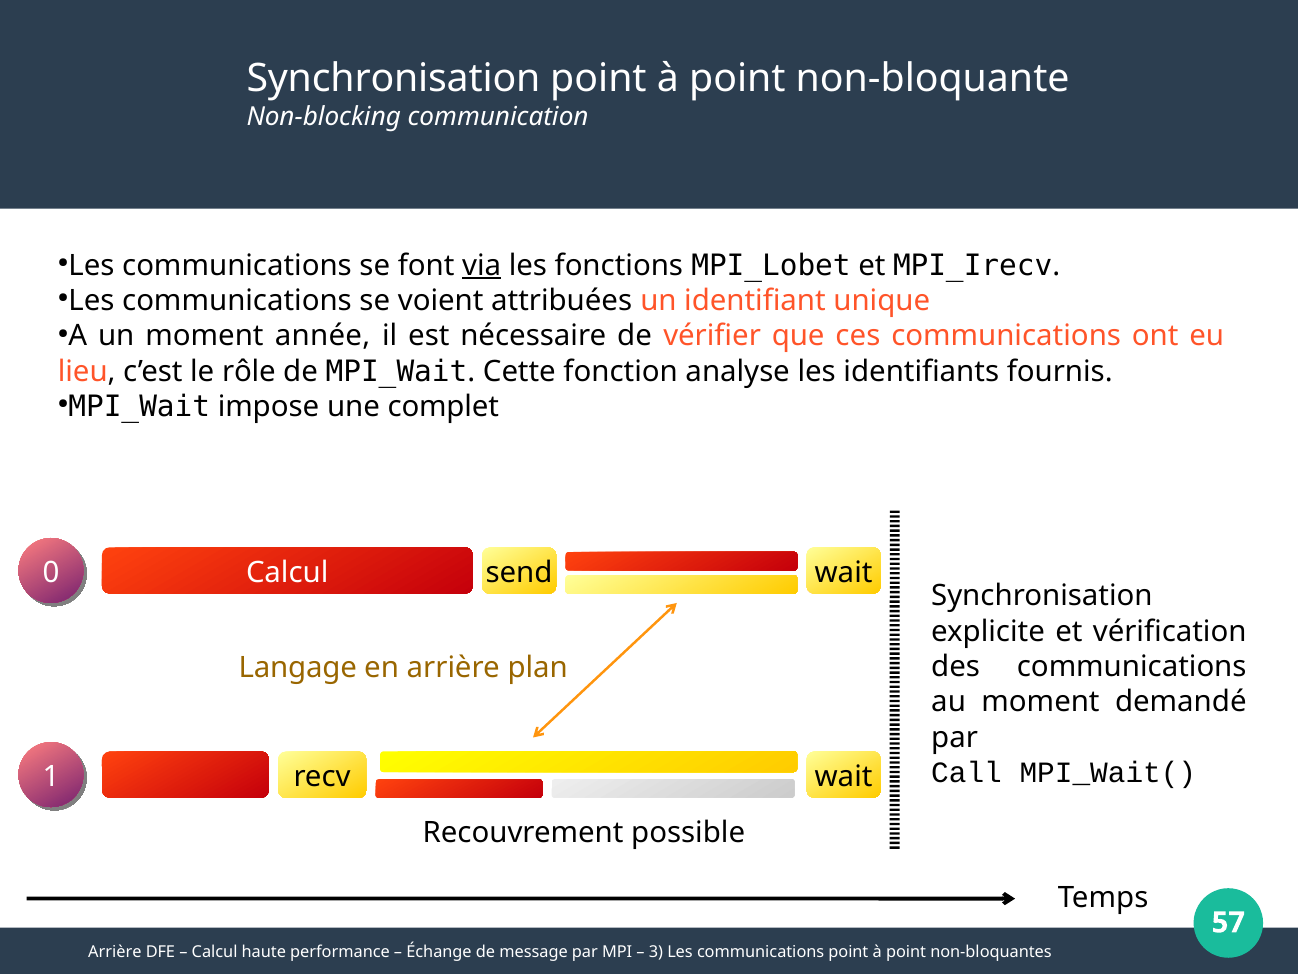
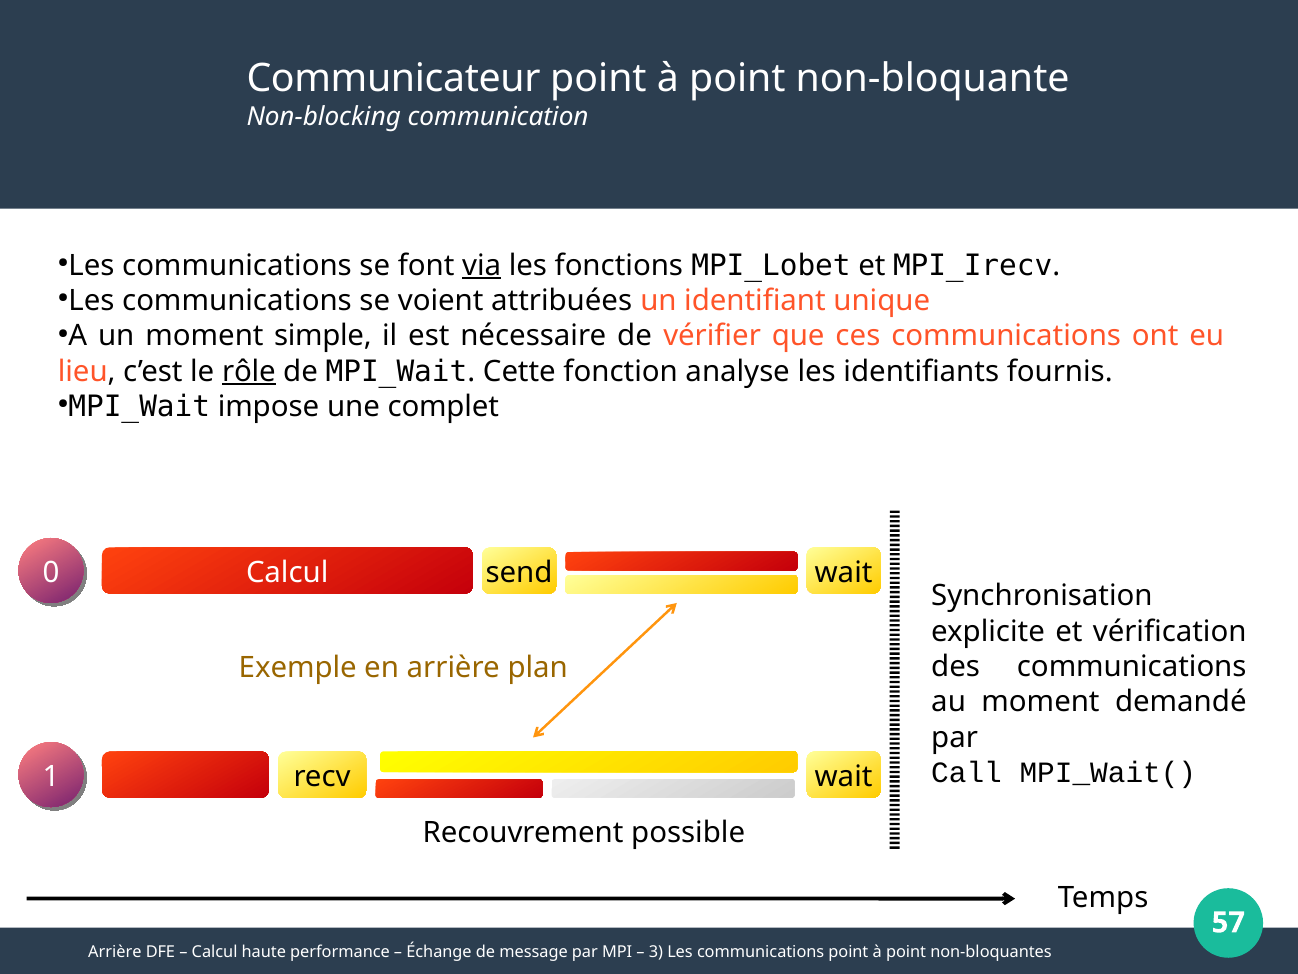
Synchronisation: Synchronisation -> Communicateur (394, 78)
année: année -> simple (323, 336)
rôle underline: none -> present (249, 371)
Langage: Langage -> Exemple (298, 667)
